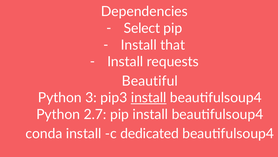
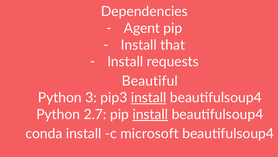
Select: Select -> Agent (142, 28)
install underline: none -> present (150, 114)
dedicated: dedicated -> microsoft (150, 133)
